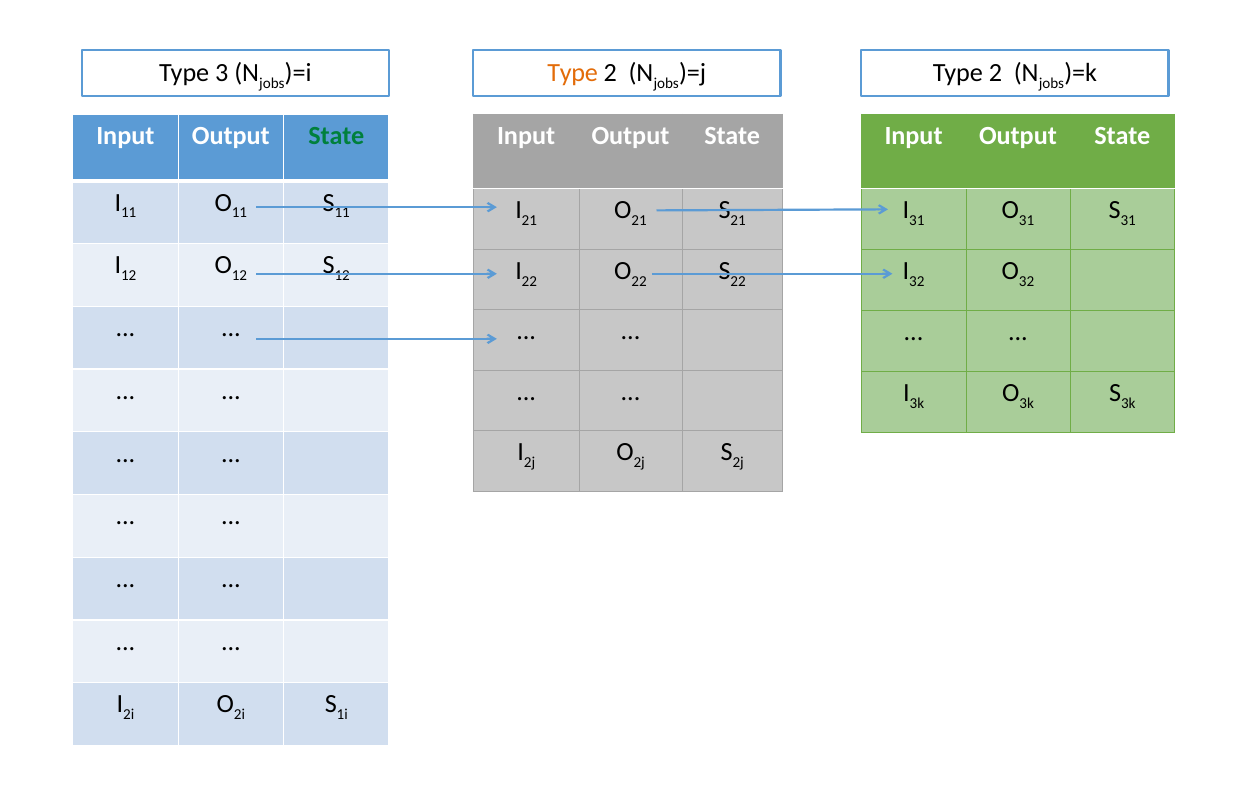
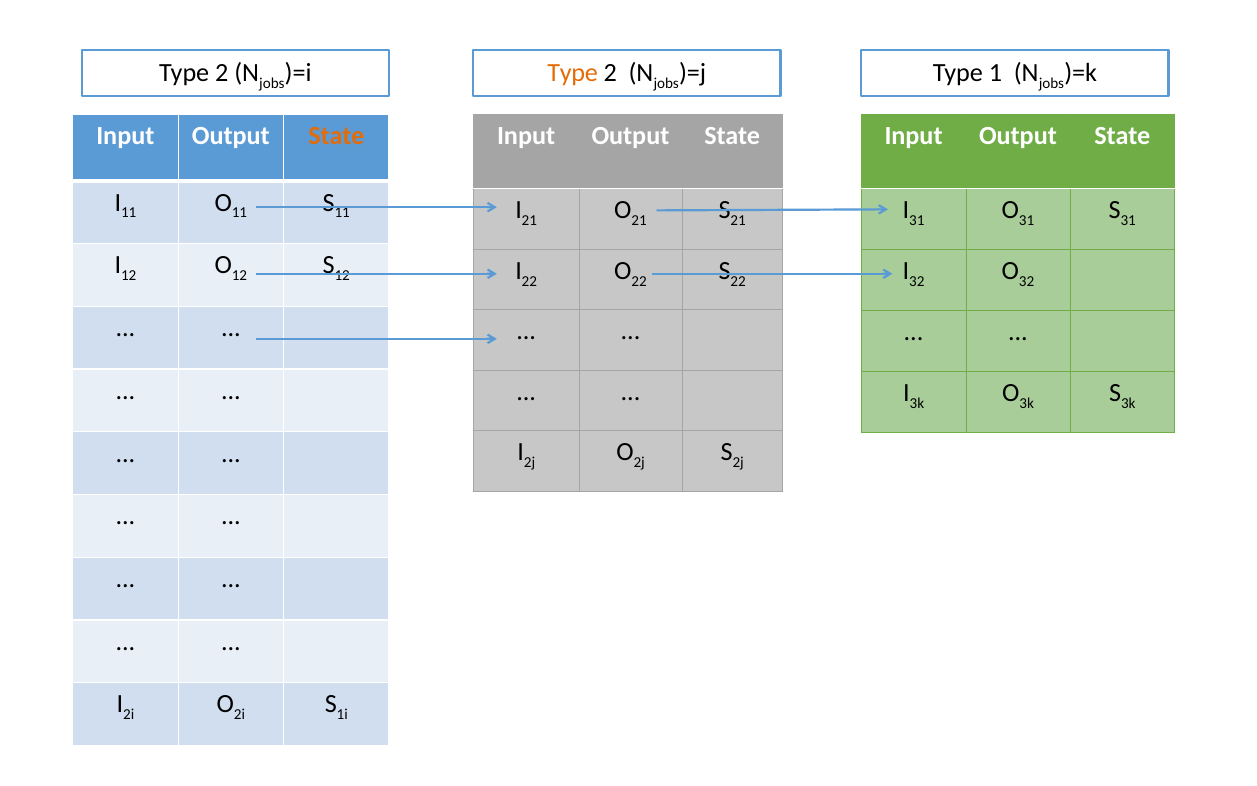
3: 3 -> 2 (222, 73)
2: 2 -> 1 (995, 73)
State colour: green -> orange (336, 136)
